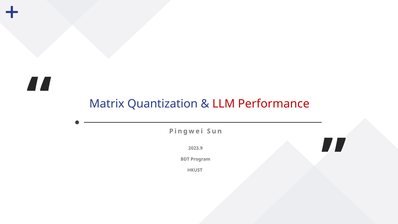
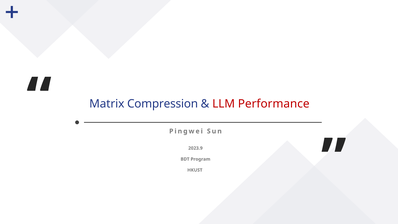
Quantization: Quantization -> Compression (163, 104)
